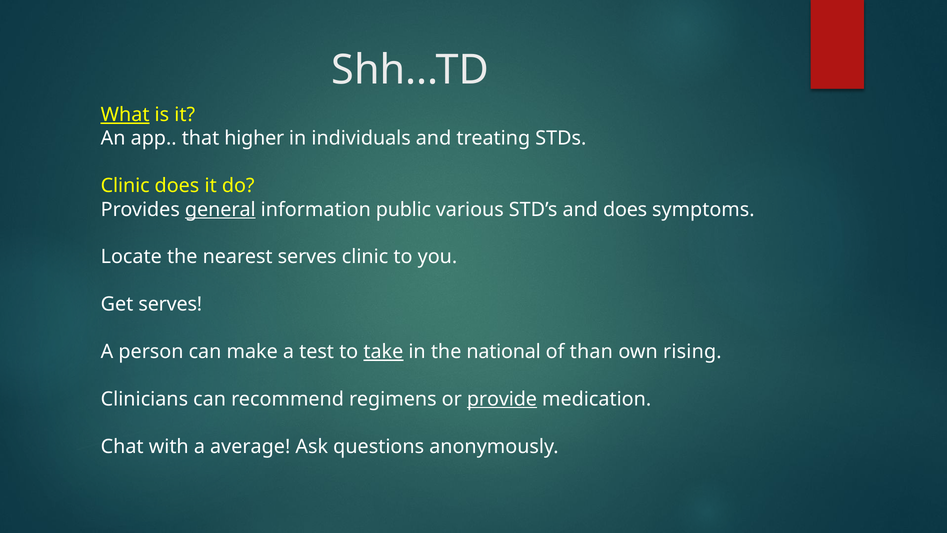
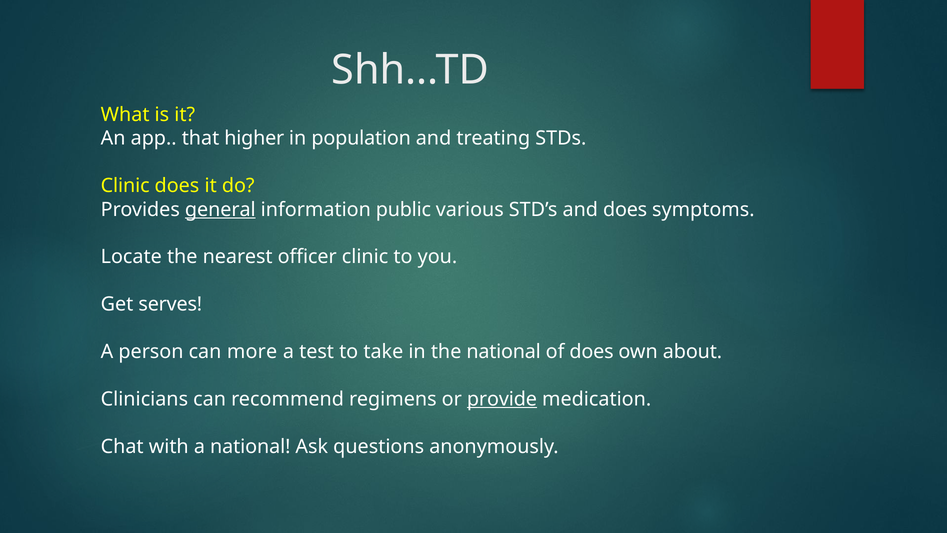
What underline: present -> none (125, 115)
individuals: individuals -> population (361, 138)
nearest serves: serves -> officer (307, 257)
make: make -> more (252, 352)
take underline: present -> none (383, 352)
of than: than -> does (592, 352)
rising: rising -> about (693, 352)
a average: average -> national (250, 446)
